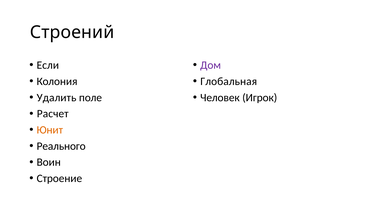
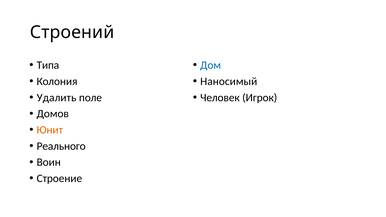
Если: Если -> Типа (48, 65)
Дом colour: purple -> blue (211, 65)
Глобальная: Глобальная -> Наносимый (229, 81)
Расчет: Расчет -> Домов (53, 114)
